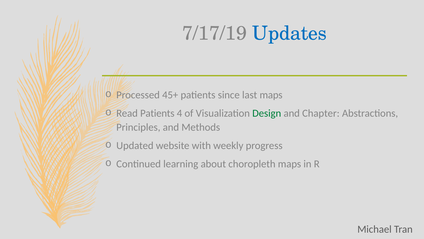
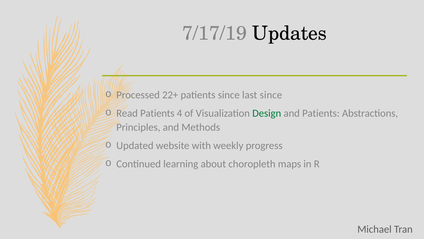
Updates colour: blue -> black (290, 33)
45+: 45+ -> 22+ (170, 95)
last maps: maps -> since (271, 95)
and Chapter: Chapter -> Patients (321, 113)
